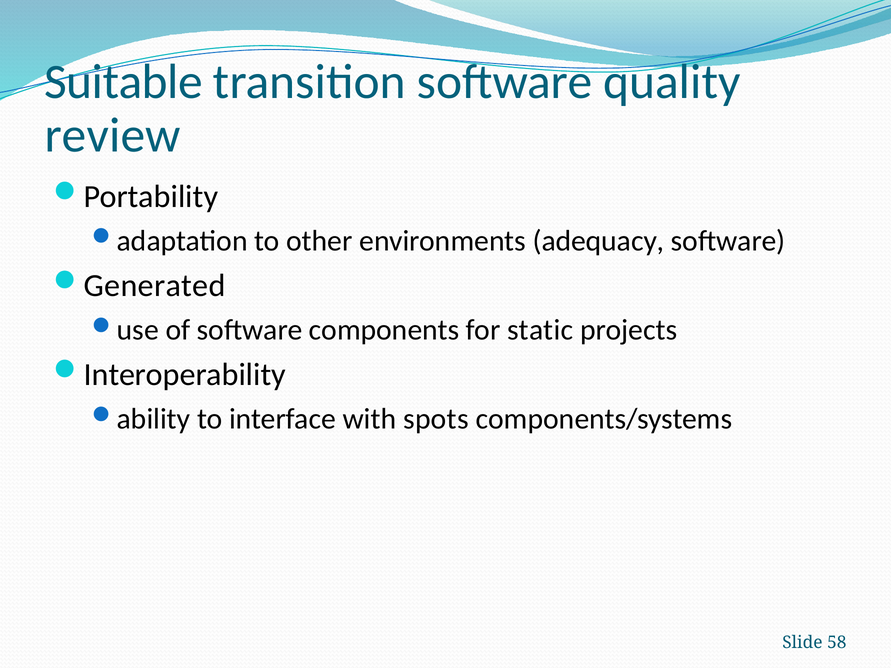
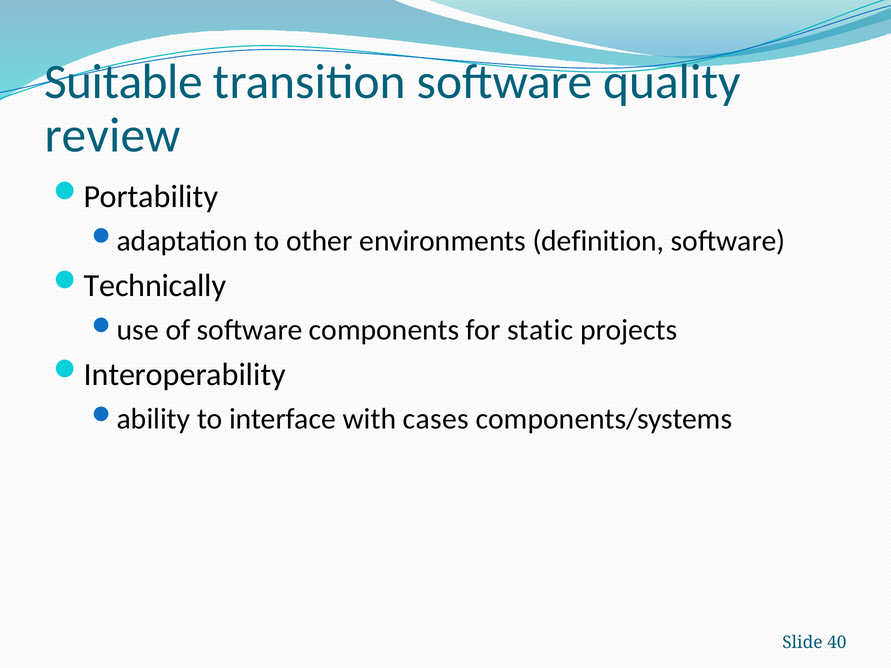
adequacy: adequacy -> definition (598, 241)
Generated: Generated -> Technically (155, 286)
spots: spots -> cases (436, 419)
58: 58 -> 40 (837, 643)
